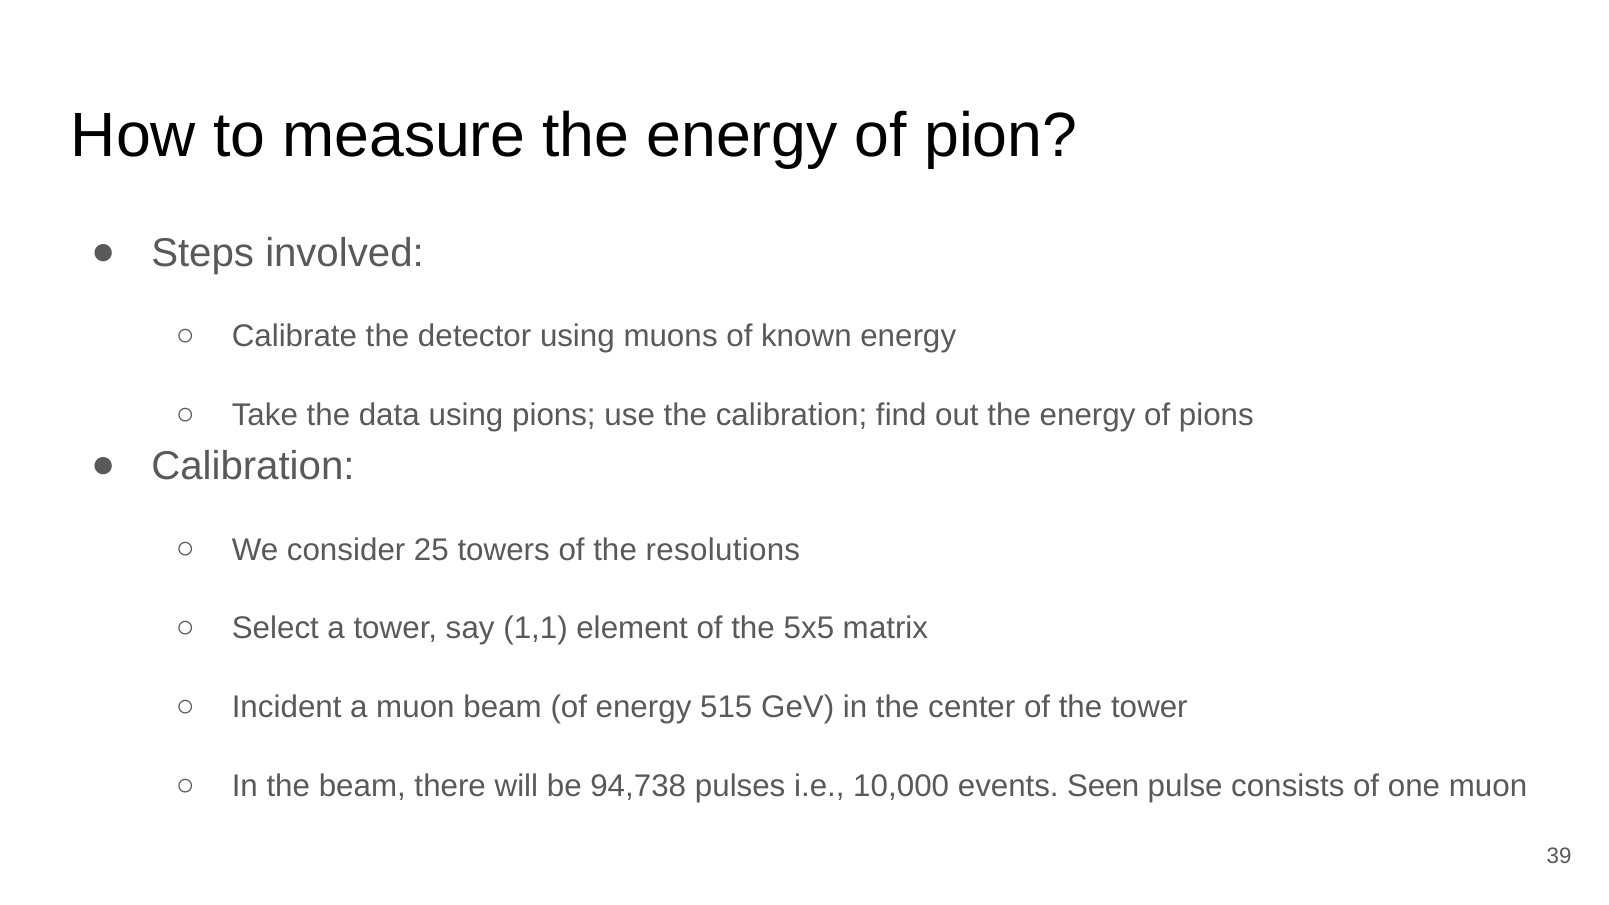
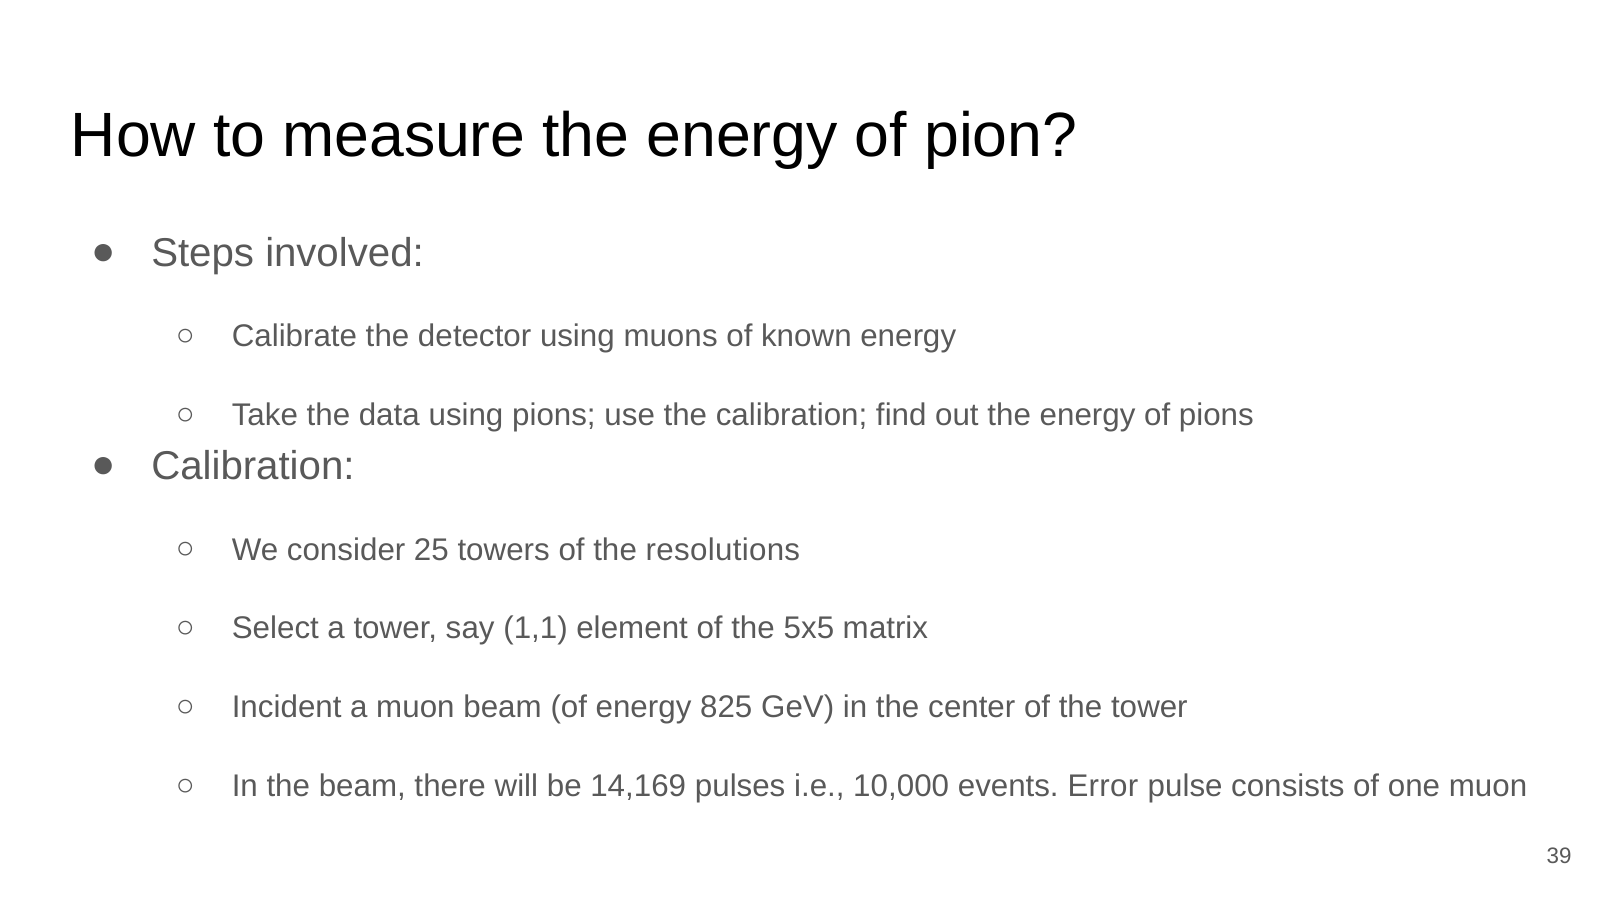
515: 515 -> 825 (726, 708)
94,738: 94,738 -> 14,169 (638, 786)
Seen: Seen -> Error (1103, 786)
